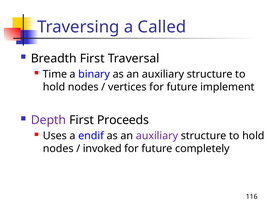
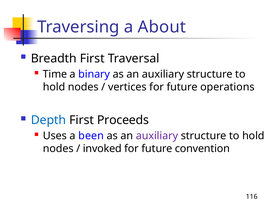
Called: Called -> About (162, 27)
implement: implement -> operations (227, 87)
Depth colour: purple -> blue (48, 120)
endif: endif -> been (91, 136)
completely: completely -> convention (202, 149)
